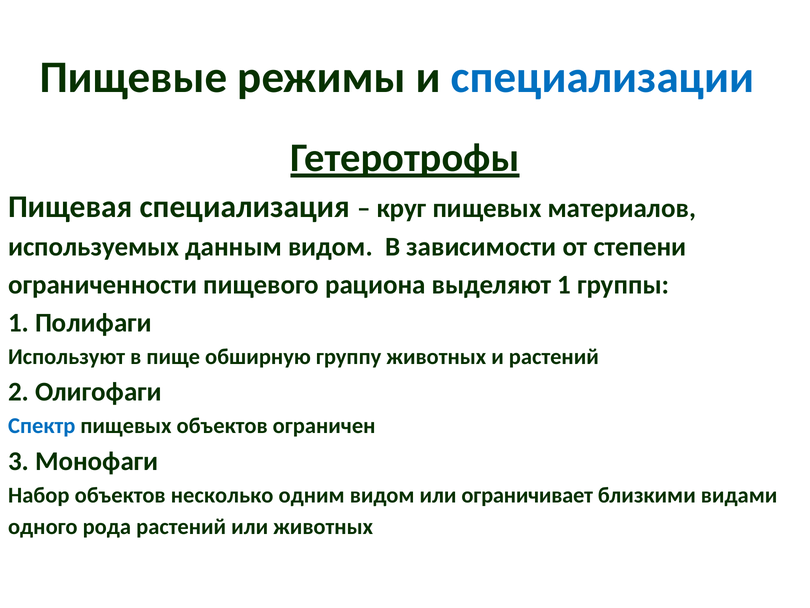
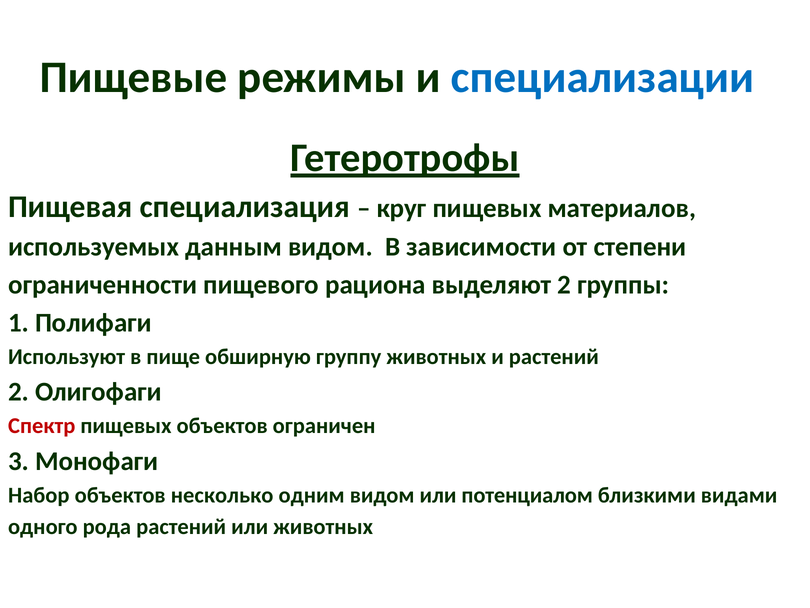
выделяют 1: 1 -> 2 (564, 285)
Спектр colour: blue -> red (42, 426)
ограничивает: ограничивает -> потенциалом (527, 495)
